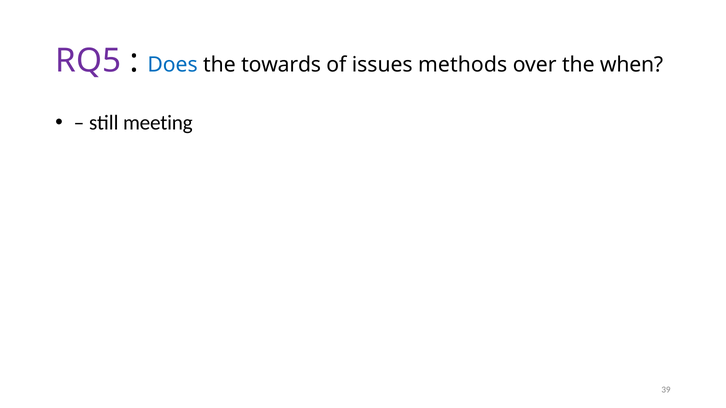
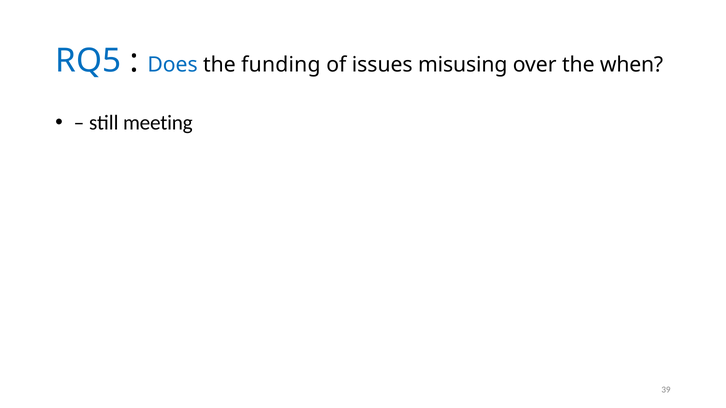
RQ5 colour: purple -> blue (88, 61)
towards: towards -> funding (281, 65)
methods: methods -> misusing (463, 65)
